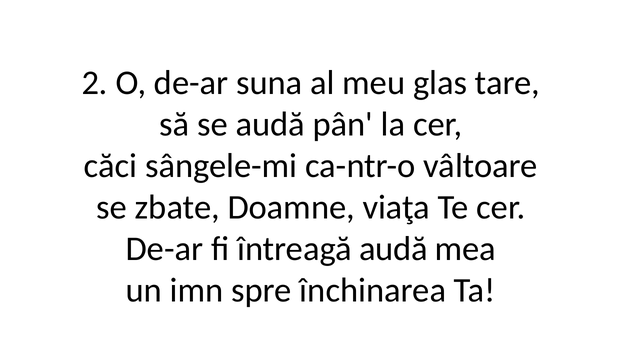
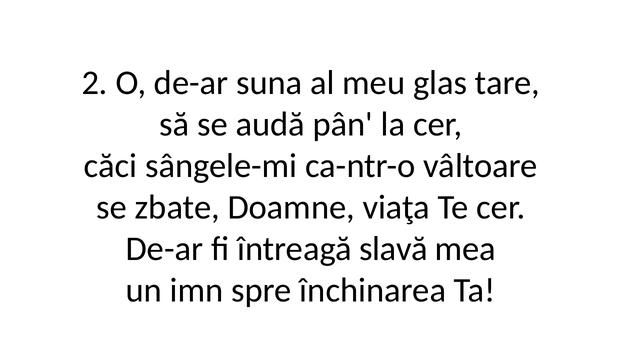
întreagă audă: audă -> slavă (393, 249)
